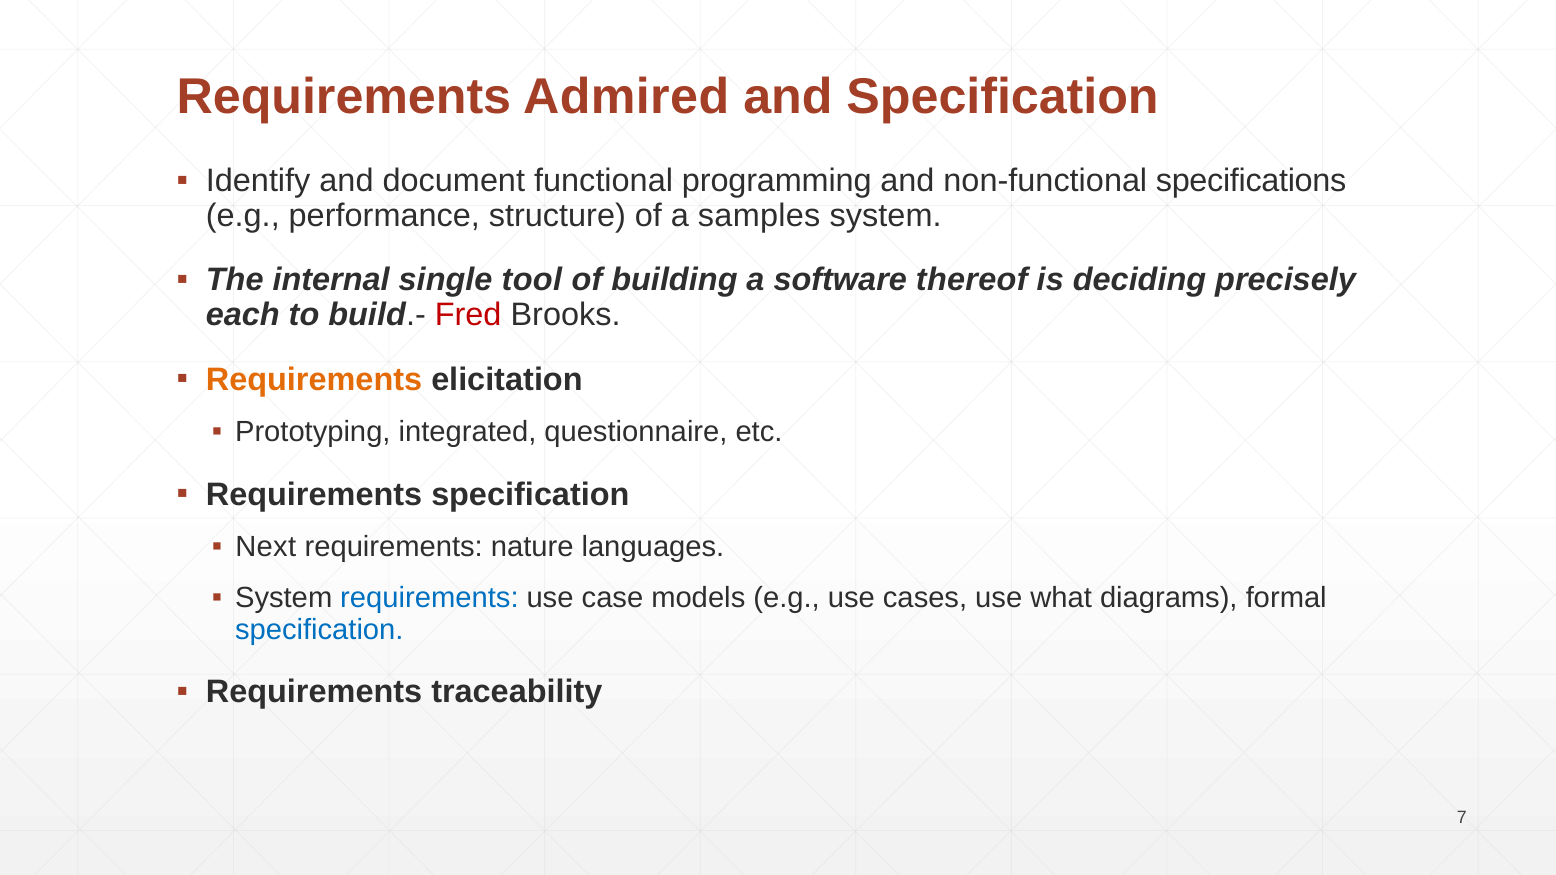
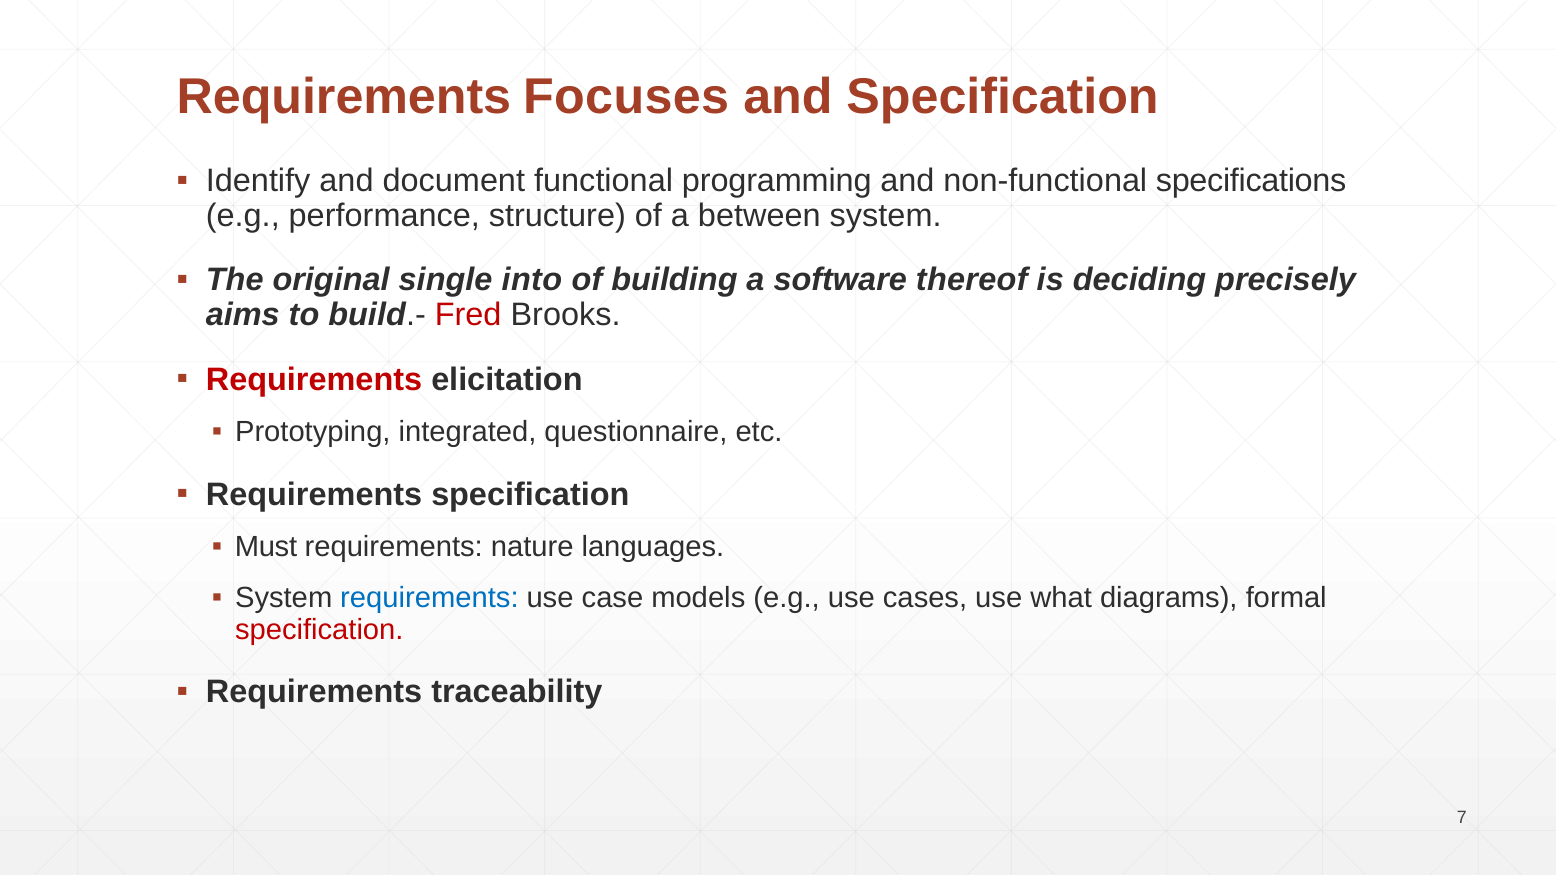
Admired: Admired -> Focuses (626, 97)
samples: samples -> between (759, 216)
internal: internal -> original (331, 280)
tool: tool -> into (532, 280)
each: each -> aims (243, 315)
Requirements colour: orange -> red (314, 380)
Next: Next -> Must (266, 547)
specification colour: blue -> red (319, 630)
